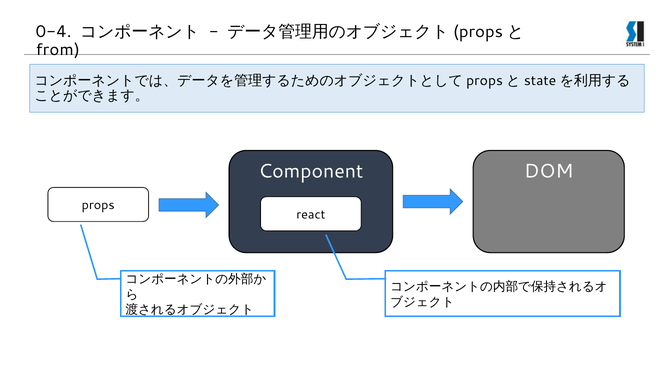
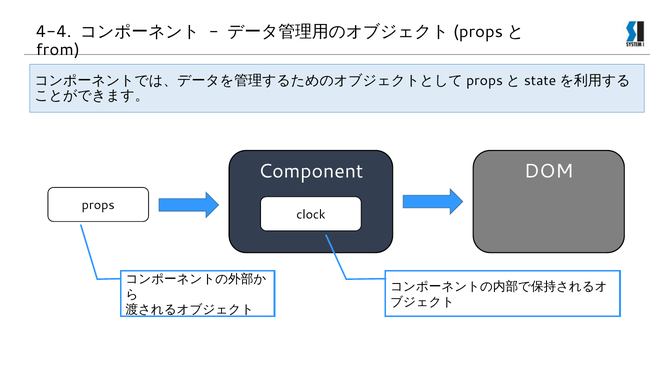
0-4: 0-4 -> 4-4 (54, 32)
react: react -> clock (311, 214)
